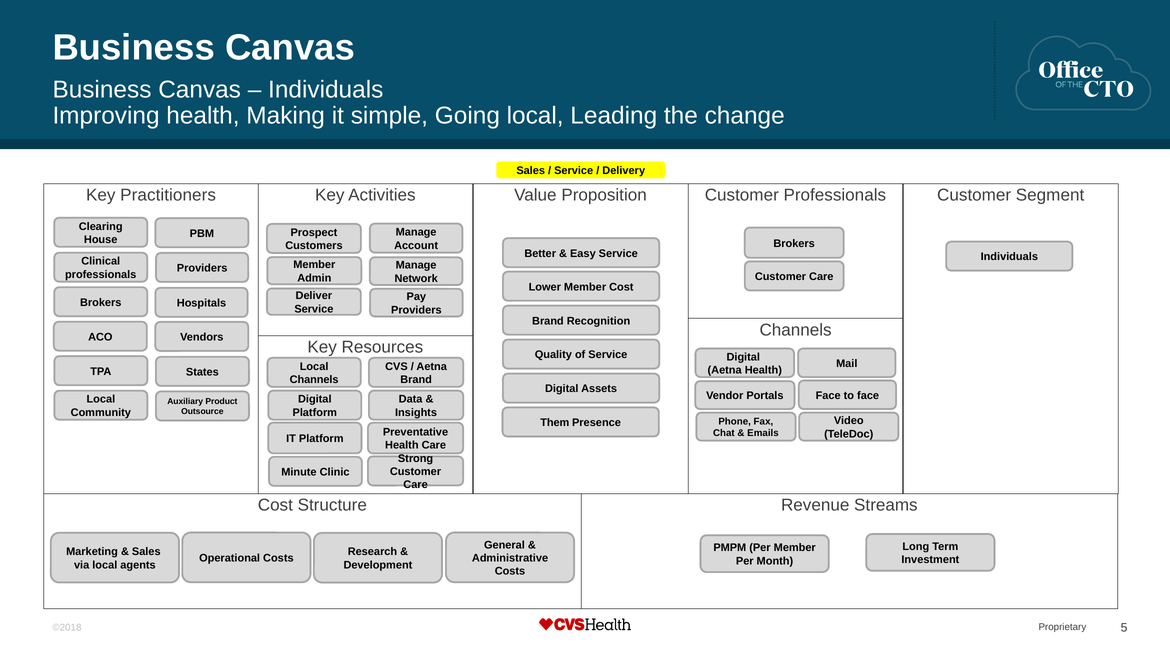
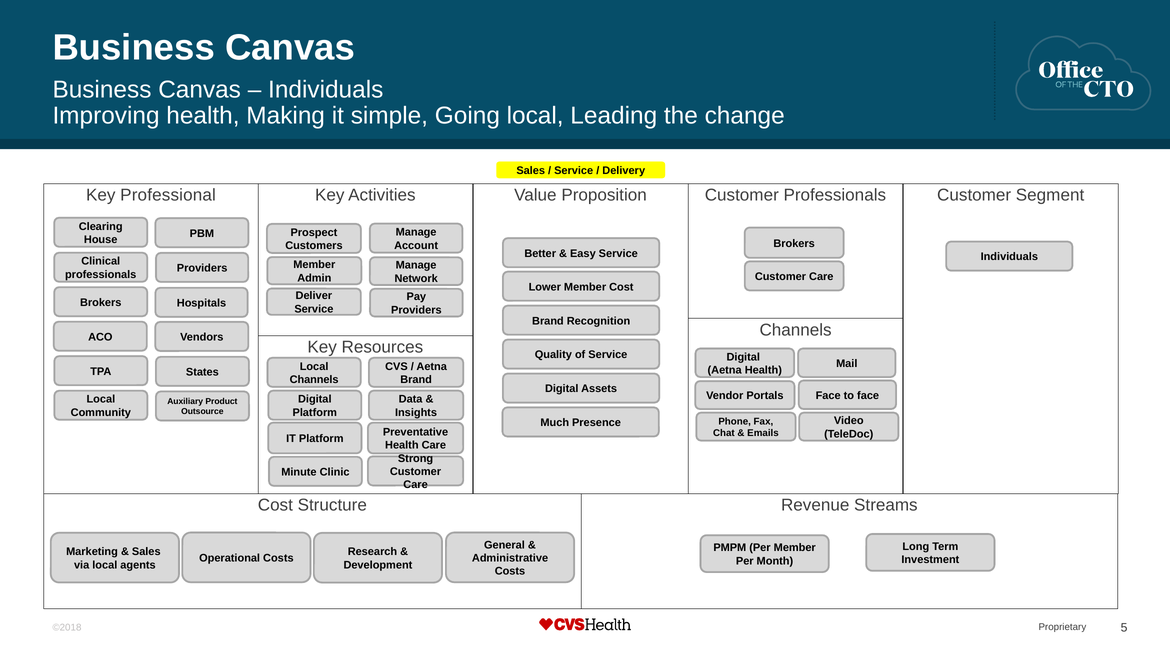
Practitioners: Practitioners -> Professional (168, 195)
Them: Them -> Much (555, 423)
